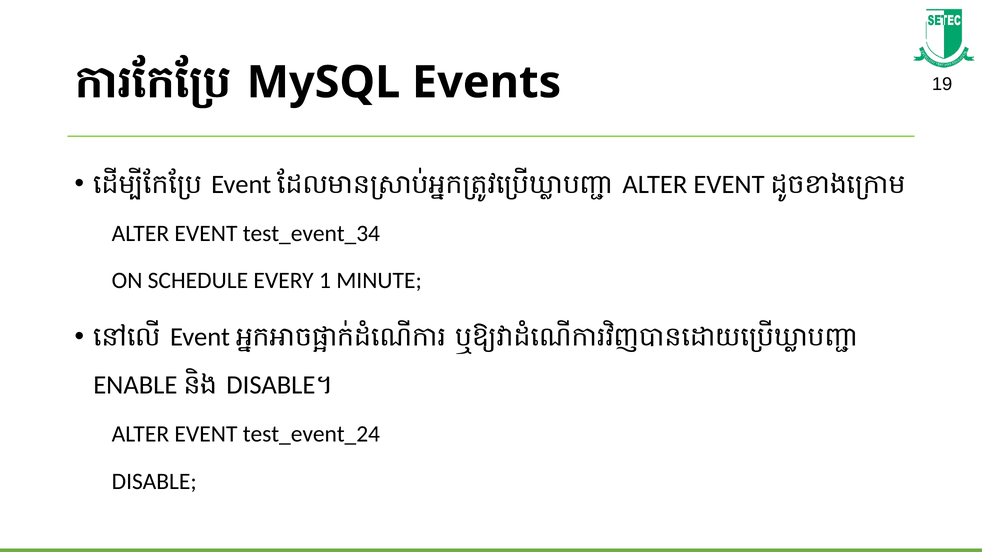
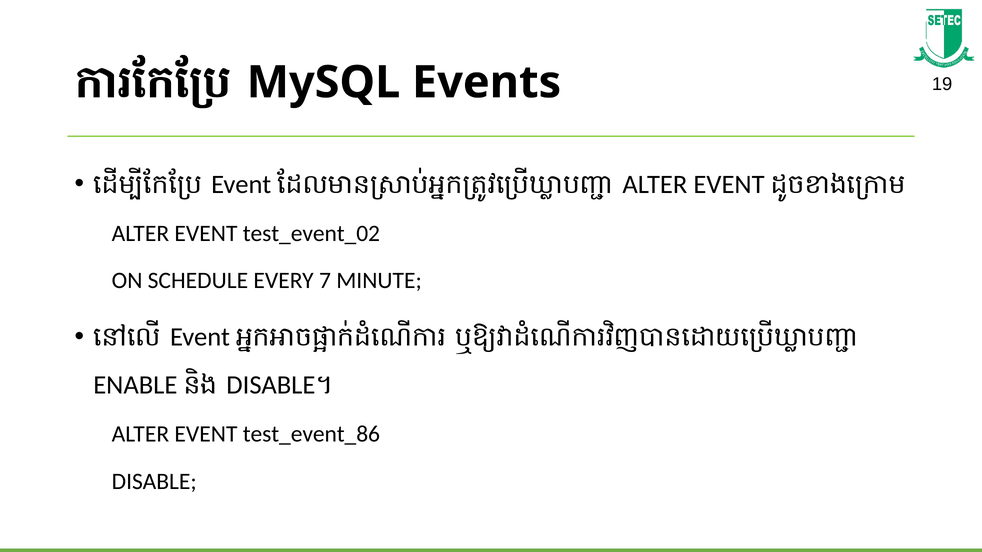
test_event_34: test_event_34 -> test_event_02 (311, 234)
1: 1 -> 7 (325, 281)
test_event_24: test_event_24 -> test_event_86 (311, 434)
